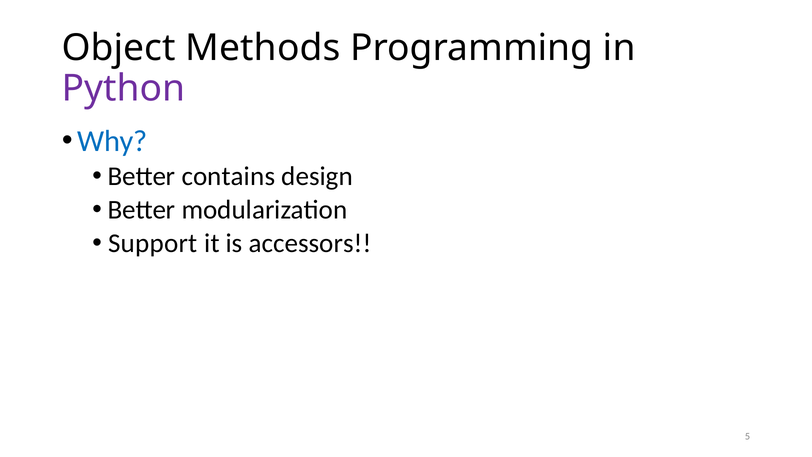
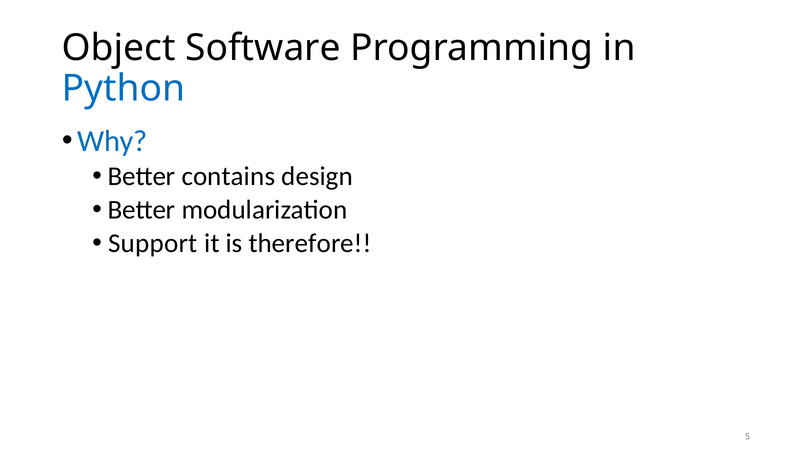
Methods: Methods -> Software (263, 48)
Python colour: purple -> blue (124, 88)
accessors: accessors -> therefore (310, 243)
